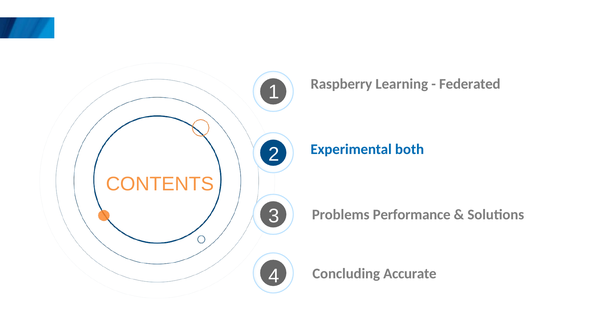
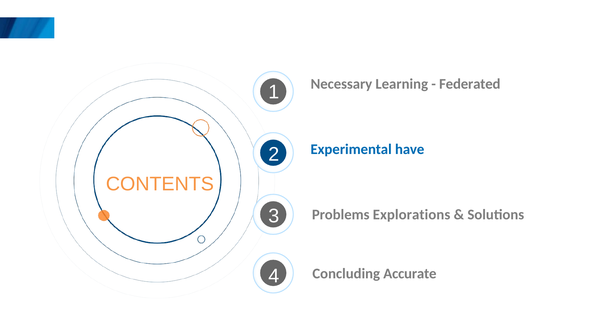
Raspberry: Raspberry -> Necessary (341, 84)
both: both -> have (410, 149)
Performance: Performance -> Explorations (412, 215)
